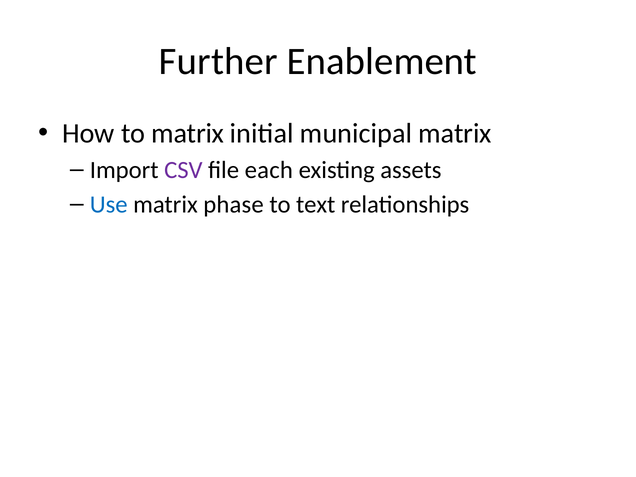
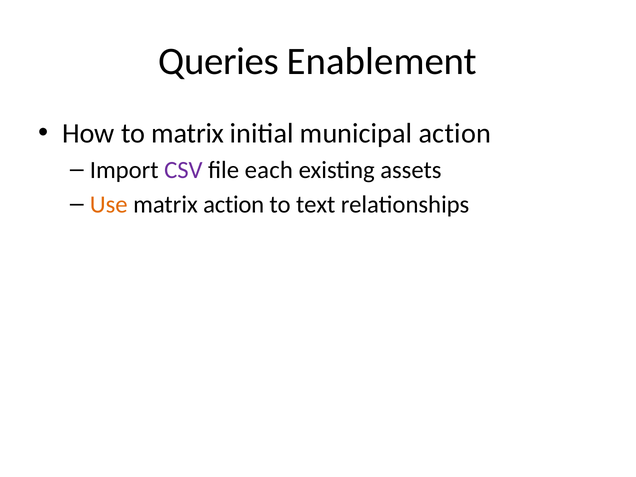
Further: Further -> Queries (219, 62)
municipal matrix: matrix -> action (455, 133)
Use colour: blue -> orange (109, 205)
matrix phase: phase -> action (234, 205)
